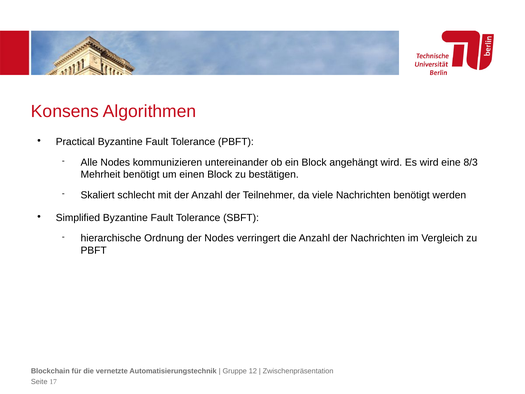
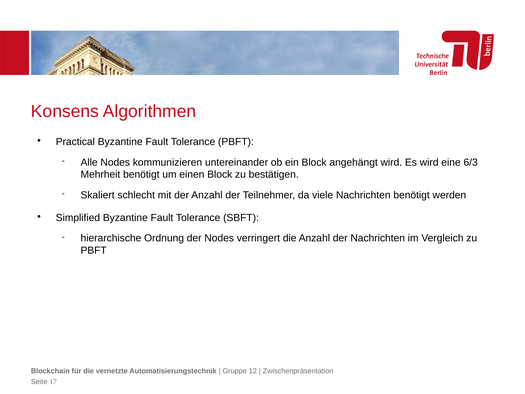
8/3: 8/3 -> 6/3 (471, 162)
